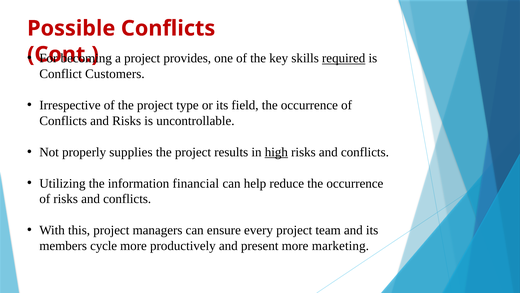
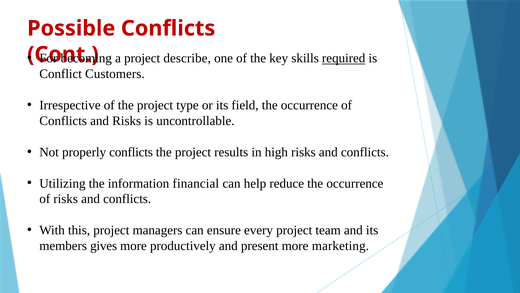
provides: provides -> describe (187, 58)
properly supplies: supplies -> conflicts (131, 152)
high underline: present -> none (276, 152)
cycle: cycle -> gives (104, 245)
